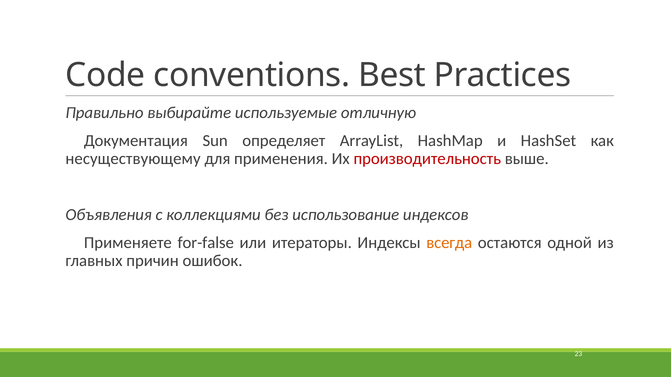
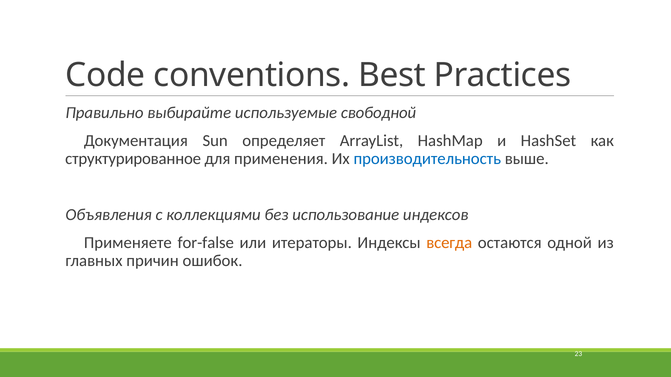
отличную: отличную -> свободной (379, 113)
несуществующему: несуществующему -> структурированное (133, 159)
производительность colour: red -> blue (427, 159)
